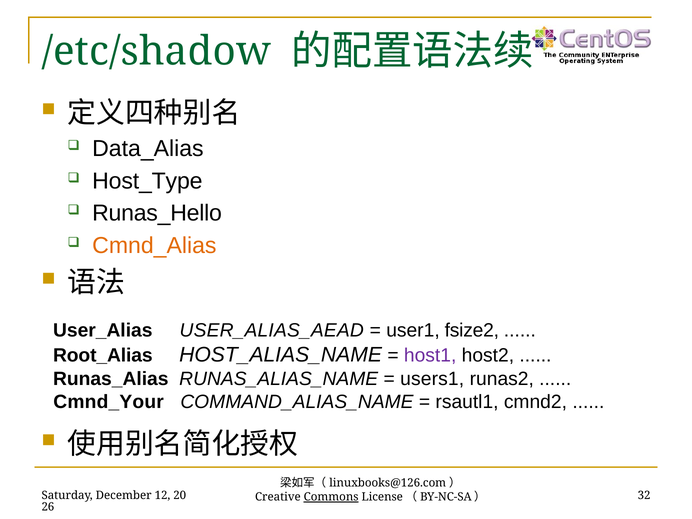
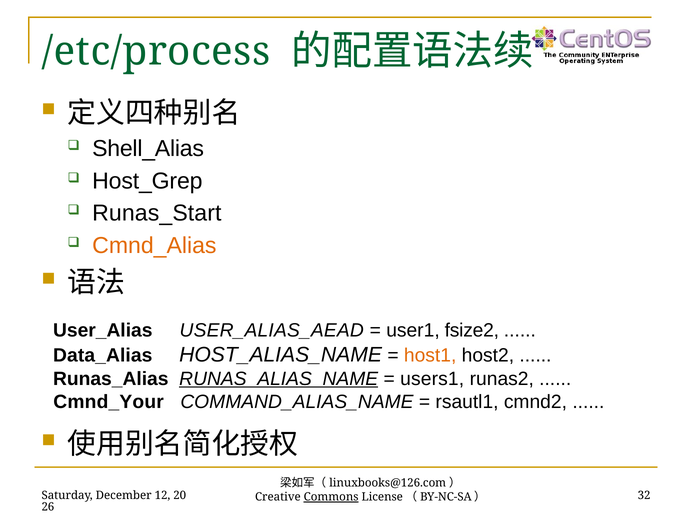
/etc/shadow: /etc/shadow -> /etc/process (156, 52)
Data_Alias: Data_Alias -> Shell_Alias (148, 149)
Host_Type: Host_Type -> Host_Grep (147, 181)
Runas_Hello: Runas_Hello -> Runas_Start (157, 213)
Root_Alias: Root_Alias -> Data_Alias (103, 355)
host1 colour: purple -> orange (430, 355)
RUNAS_ALIAS_NAME underline: none -> present (279, 379)
